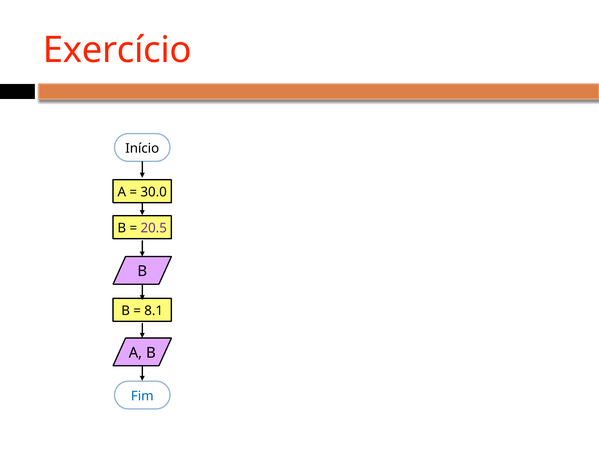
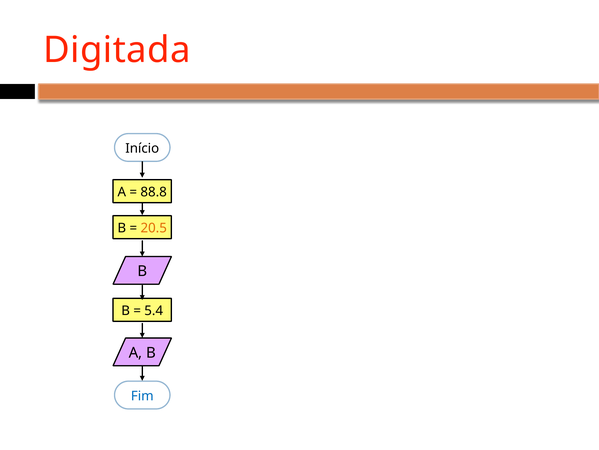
Exercício: Exercício -> Digitada (117, 50)
30.0: 30.0 -> 88.8 (154, 192)
20.5 colour: purple -> orange (154, 228)
8.1: 8.1 -> 5.4 (154, 310)
